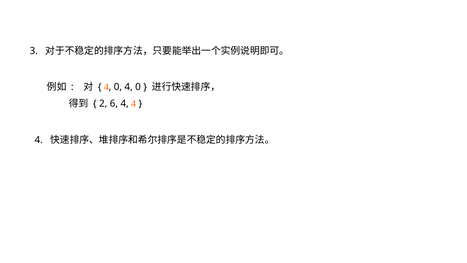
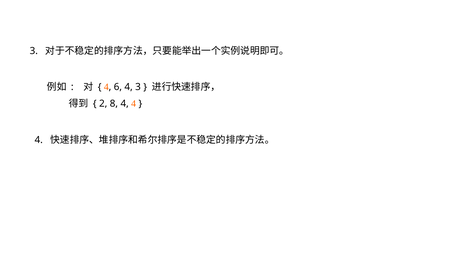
0: 0 -> 6 (118, 87)
4 0: 0 -> 3 (138, 87)
6: 6 -> 8 (114, 103)
